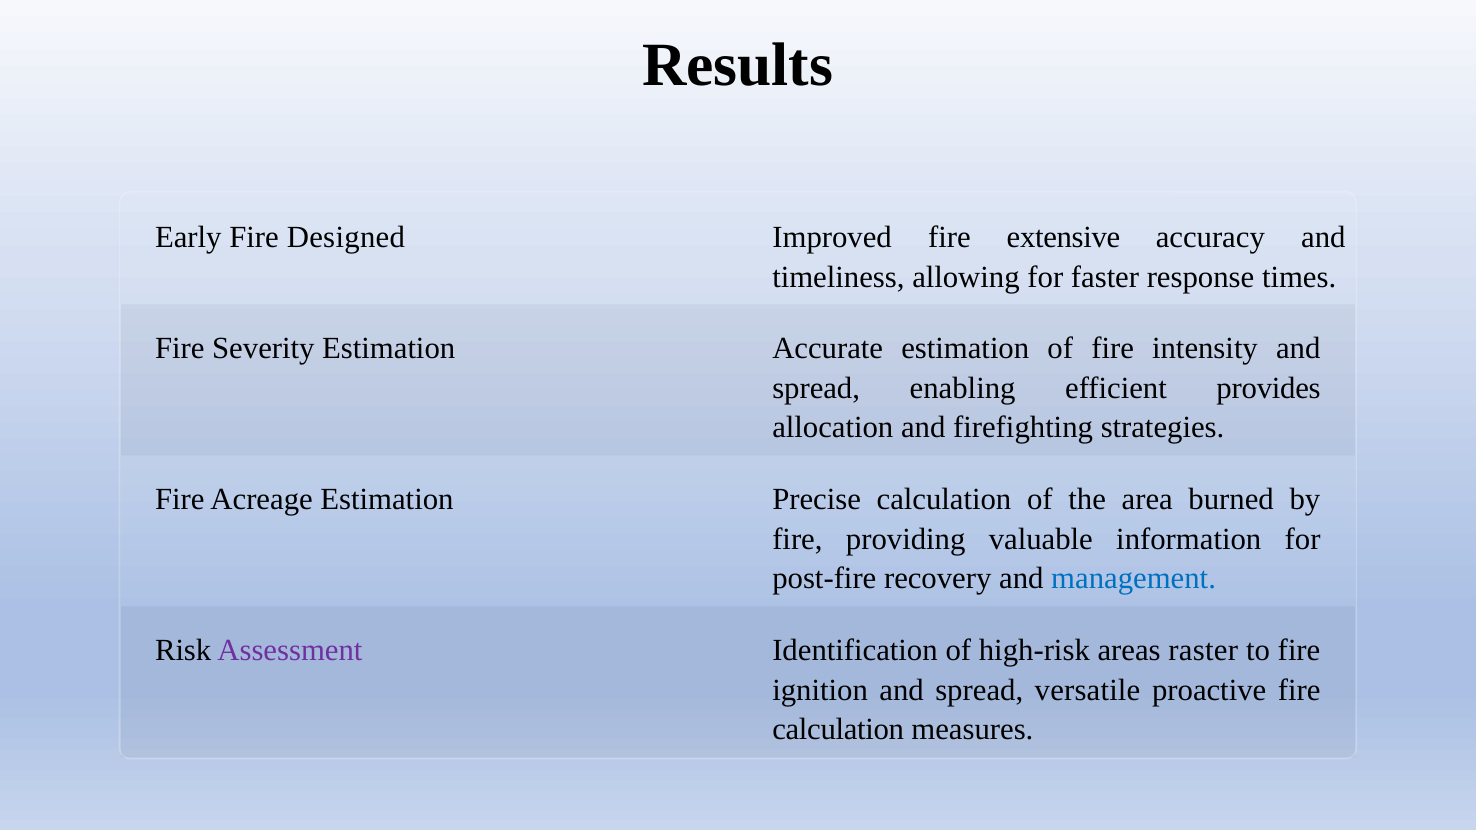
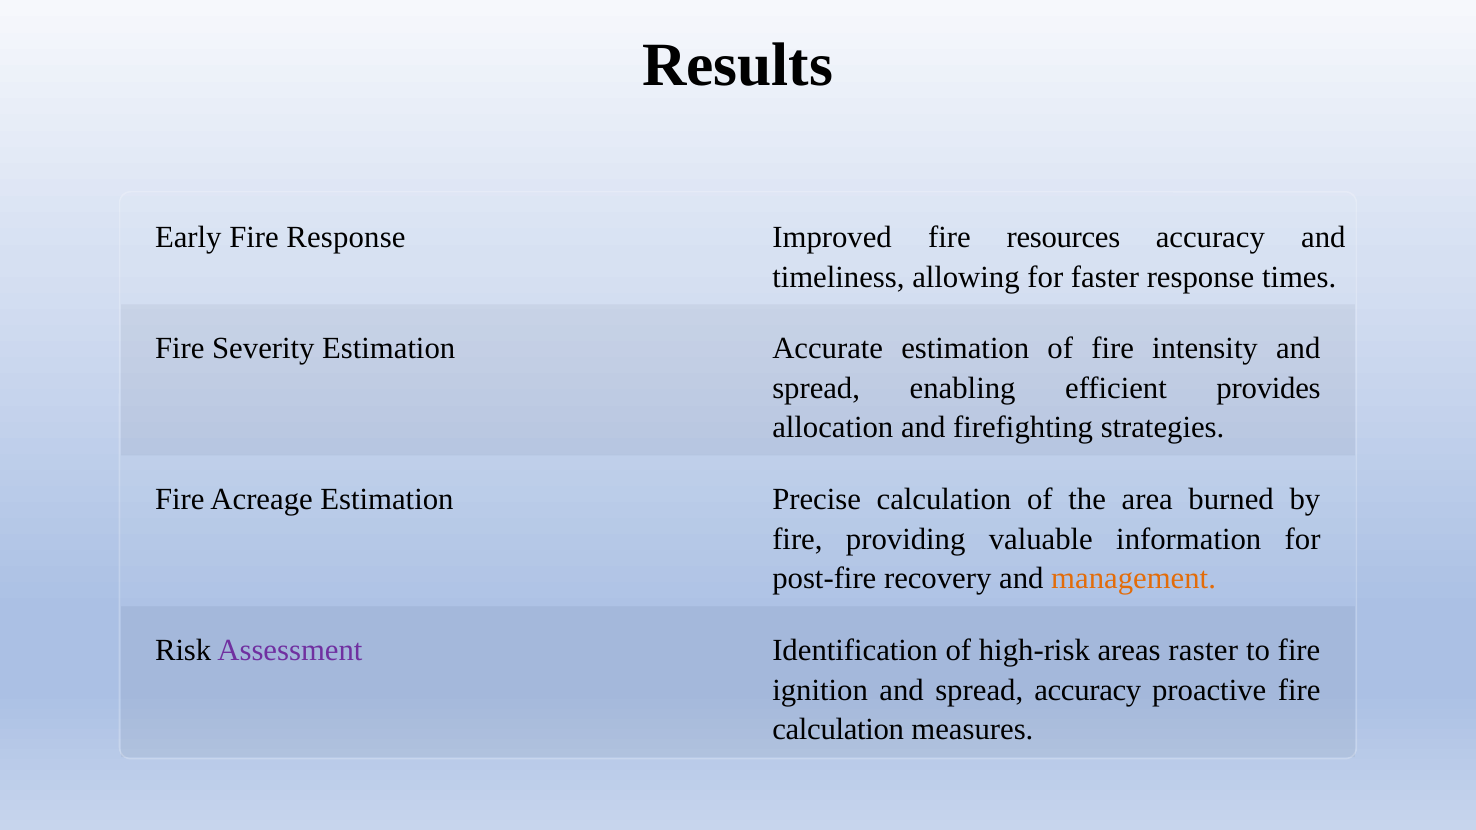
Fire Designed: Designed -> Response (346, 237)
extensive: extensive -> resources (1063, 237)
management colour: blue -> orange (1134, 579)
spread versatile: versatile -> accuracy (1088, 690)
